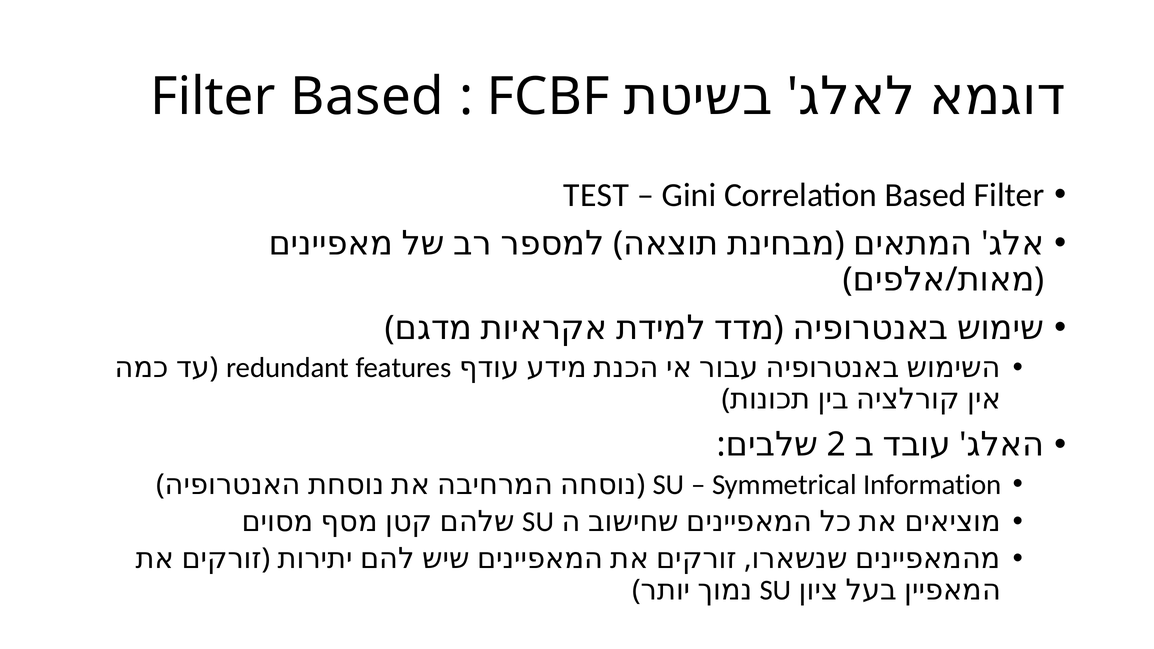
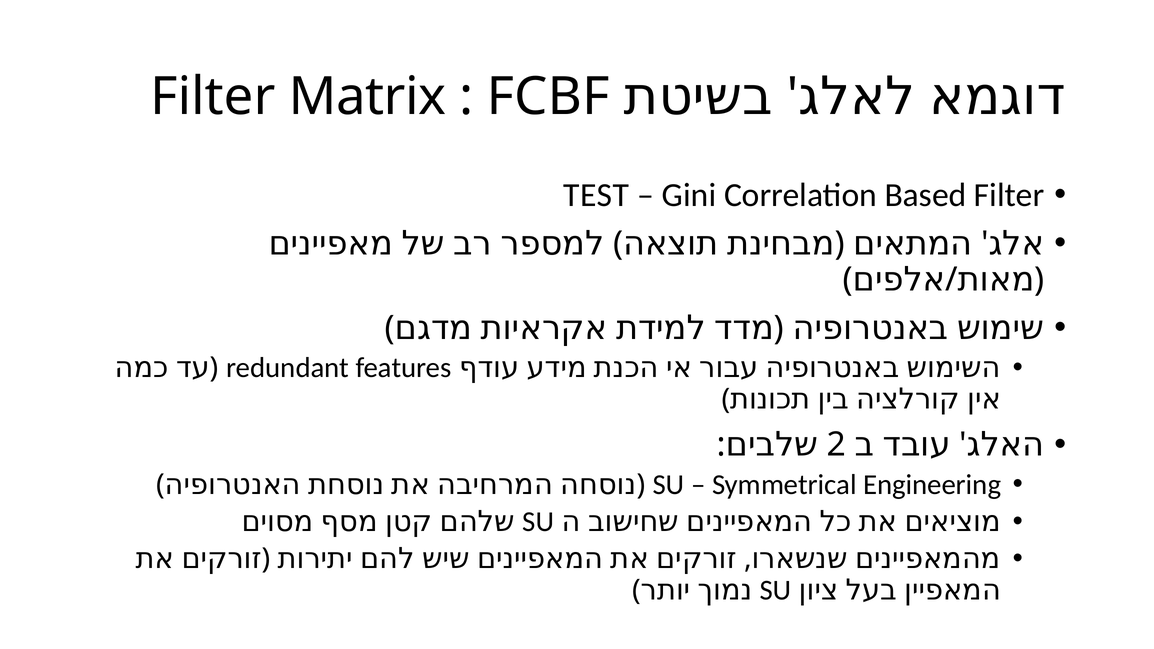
Filter Based: Based -> Matrix (368, 97)
Information: Information -> Engineering (932, 485)
